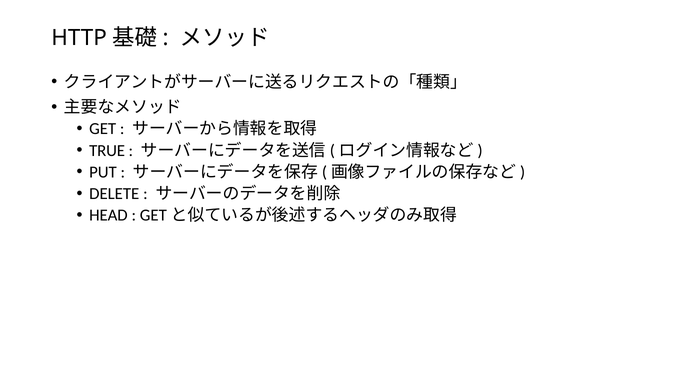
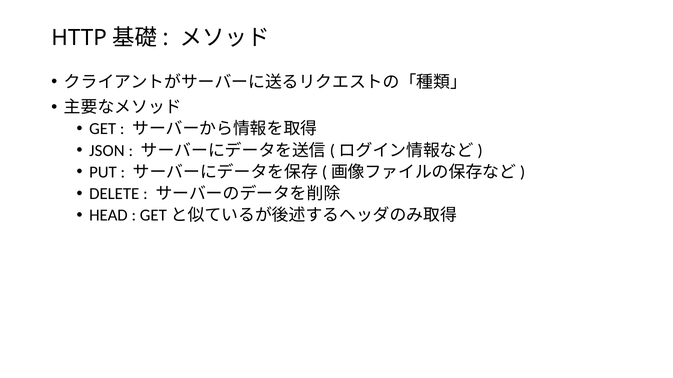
TRUE: TRUE -> JSON (107, 151)
